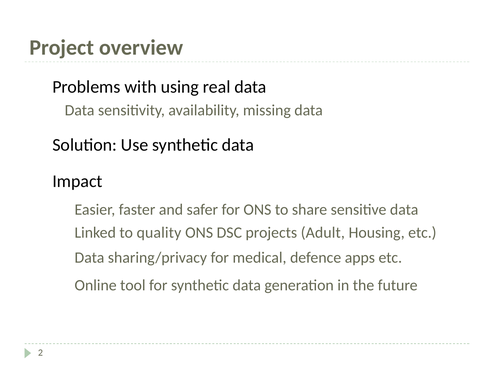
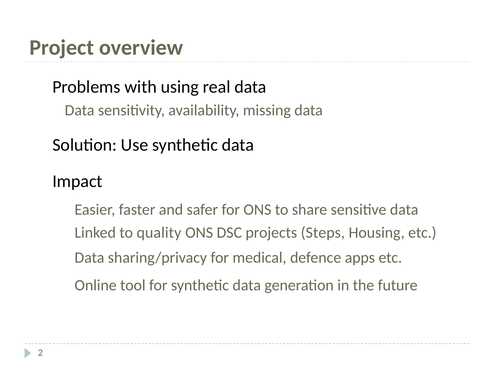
Adult: Adult -> Steps (323, 232)
